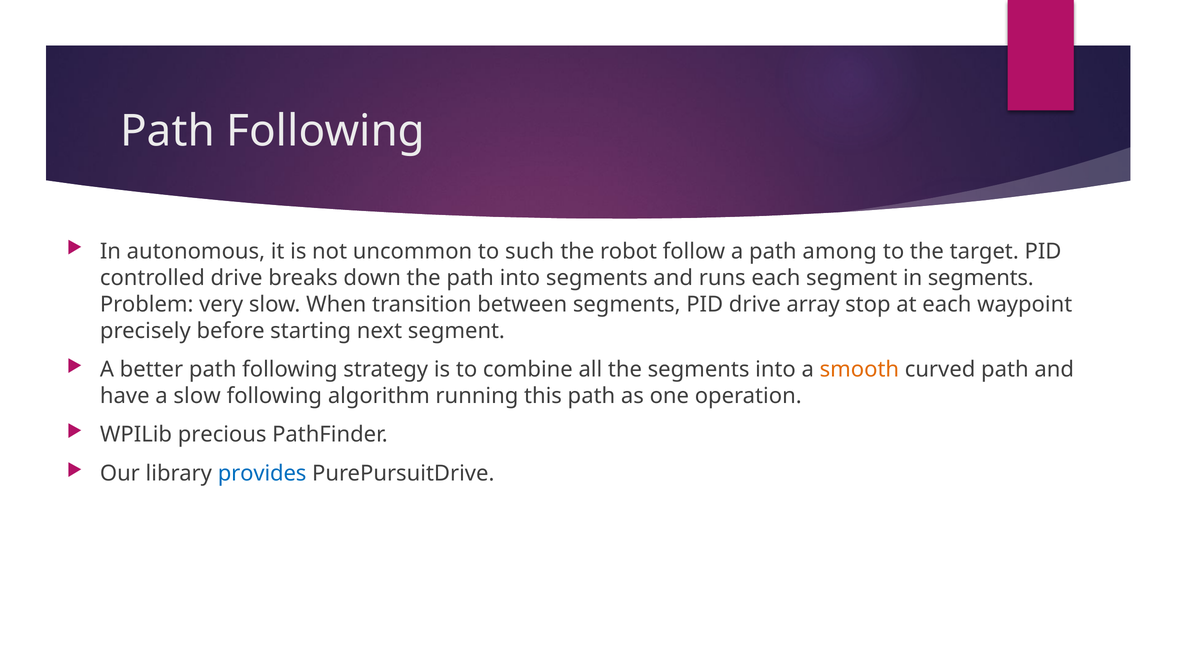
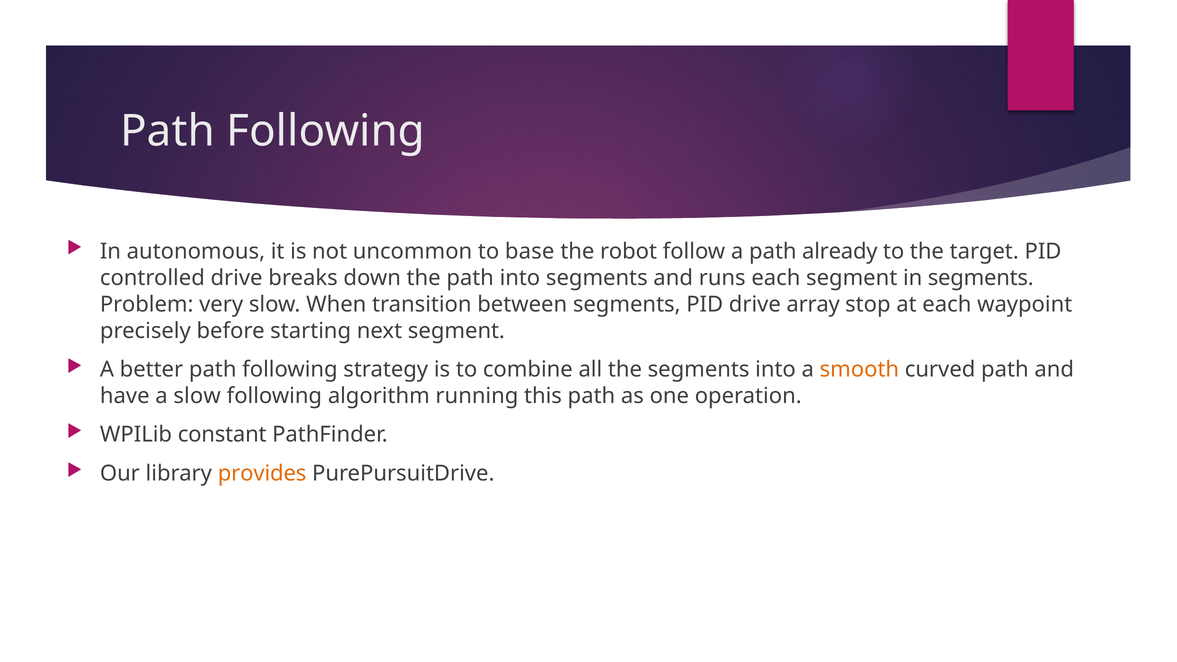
such: such -> base (530, 251)
among: among -> already (840, 251)
precious: precious -> constant (222, 435)
provides colour: blue -> orange (262, 473)
